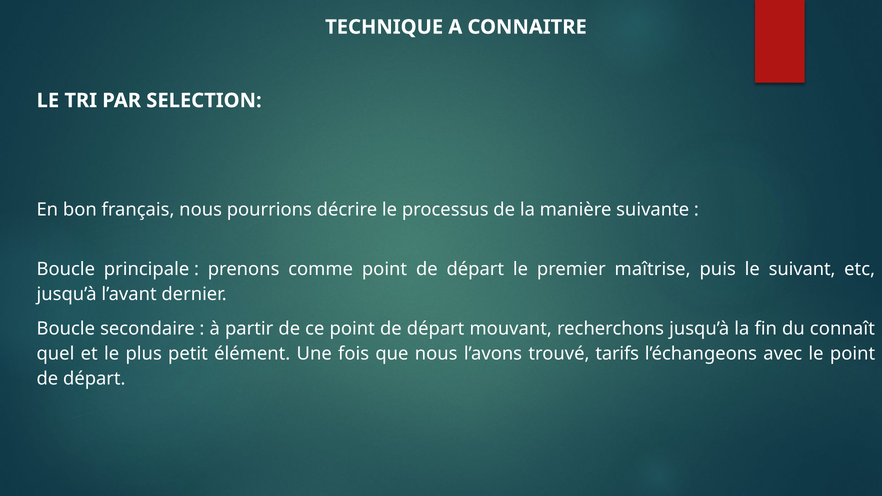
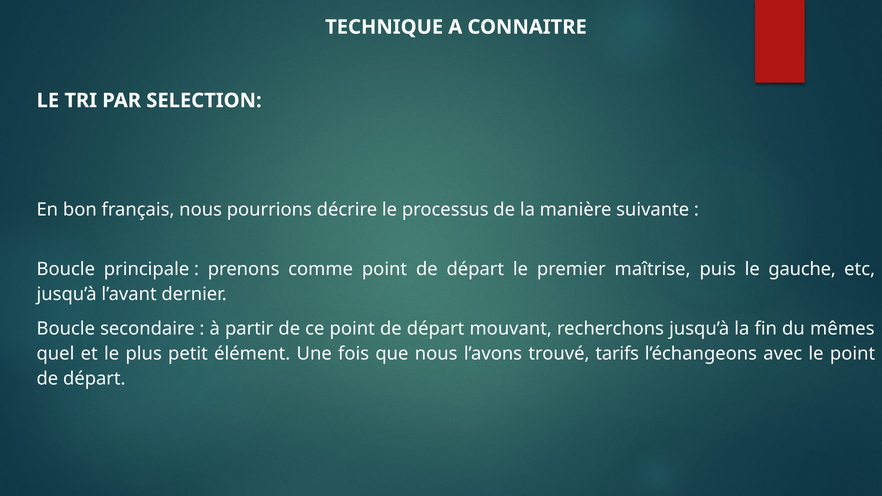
suivant: suivant -> gauche (802, 269)
connaît: connaît -> mêmes (842, 329)
